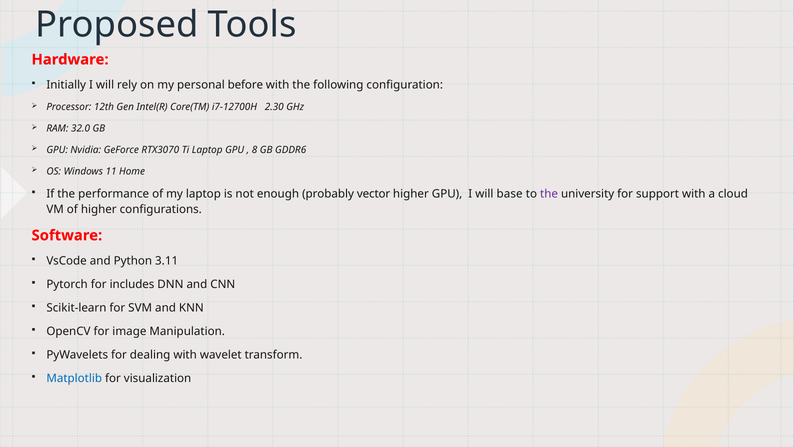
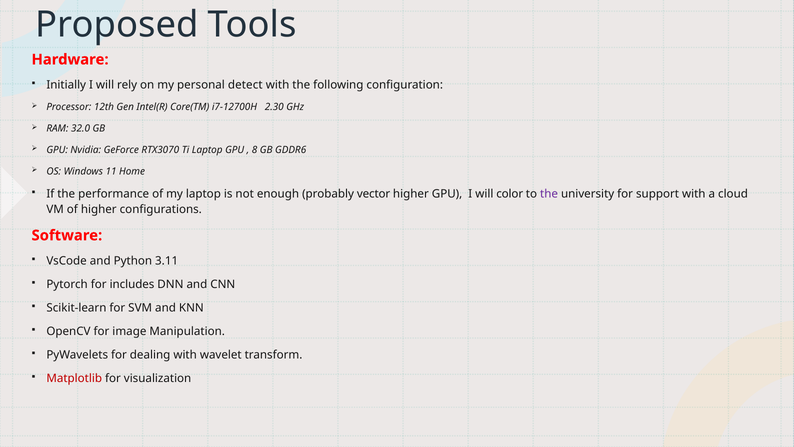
before: before -> detect (245, 85)
base: base -> color (510, 194)
Matplotlib colour: blue -> red (74, 378)
